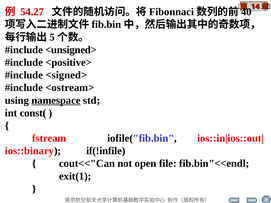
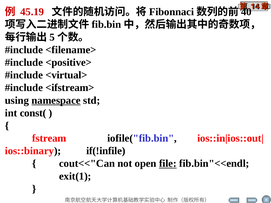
54.27: 54.27 -> 45.19 (32, 12)
<unsigned>: <unsigned> -> <filename> (71, 50)
<signed>: <signed> -> <virtual> (66, 75)
<ostream>: <ostream> -> <ifstream> (70, 88)
file underline: none -> present (168, 164)
